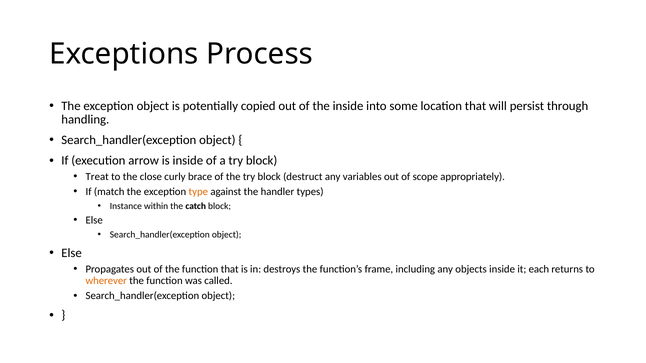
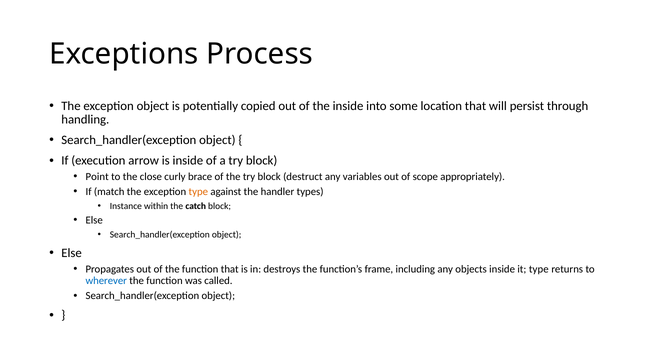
Treat: Treat -> Point (97, 177)
it each: each -> type (539, 270)
wherever colour: orange -> blue (106, 281)
